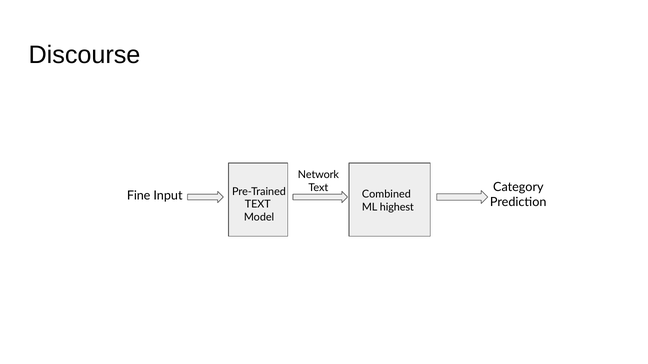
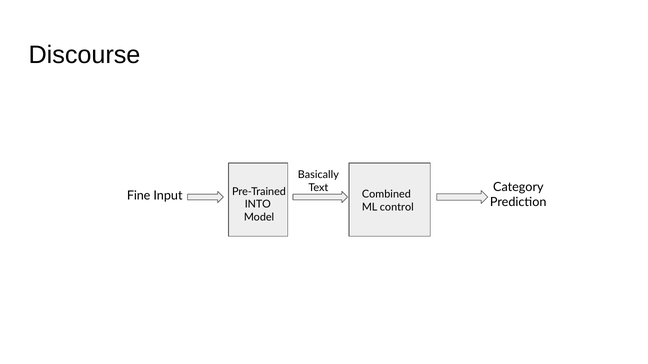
Network: Network -> Basically (318, 175)
TEXT: TEXT -> INTO (258, 205)
highest: highest -> control (397, 208)
